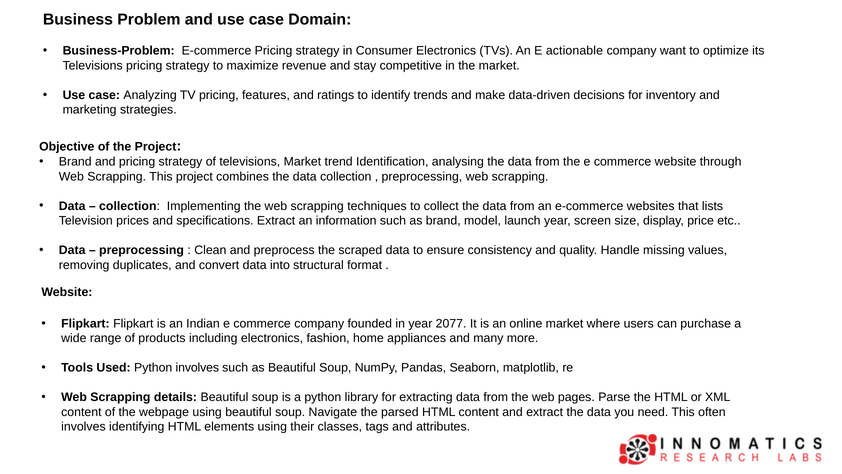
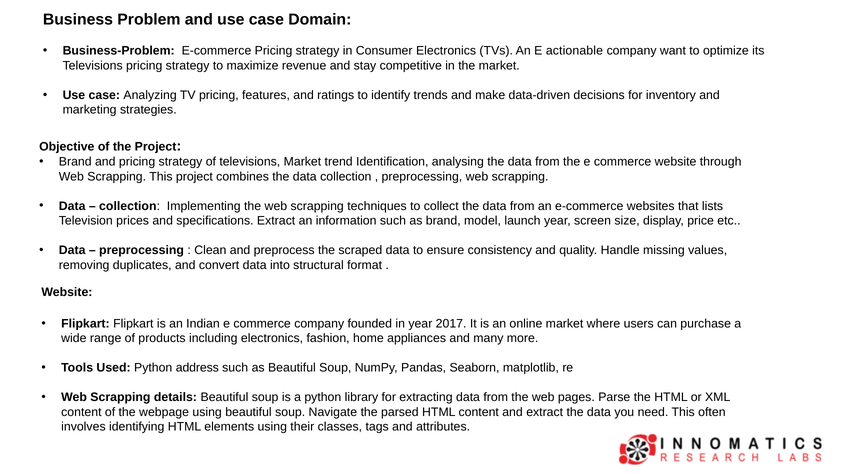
2077: 2077 -> 2017 (451, 323)
Python involves: involves -> address (197, 368)
